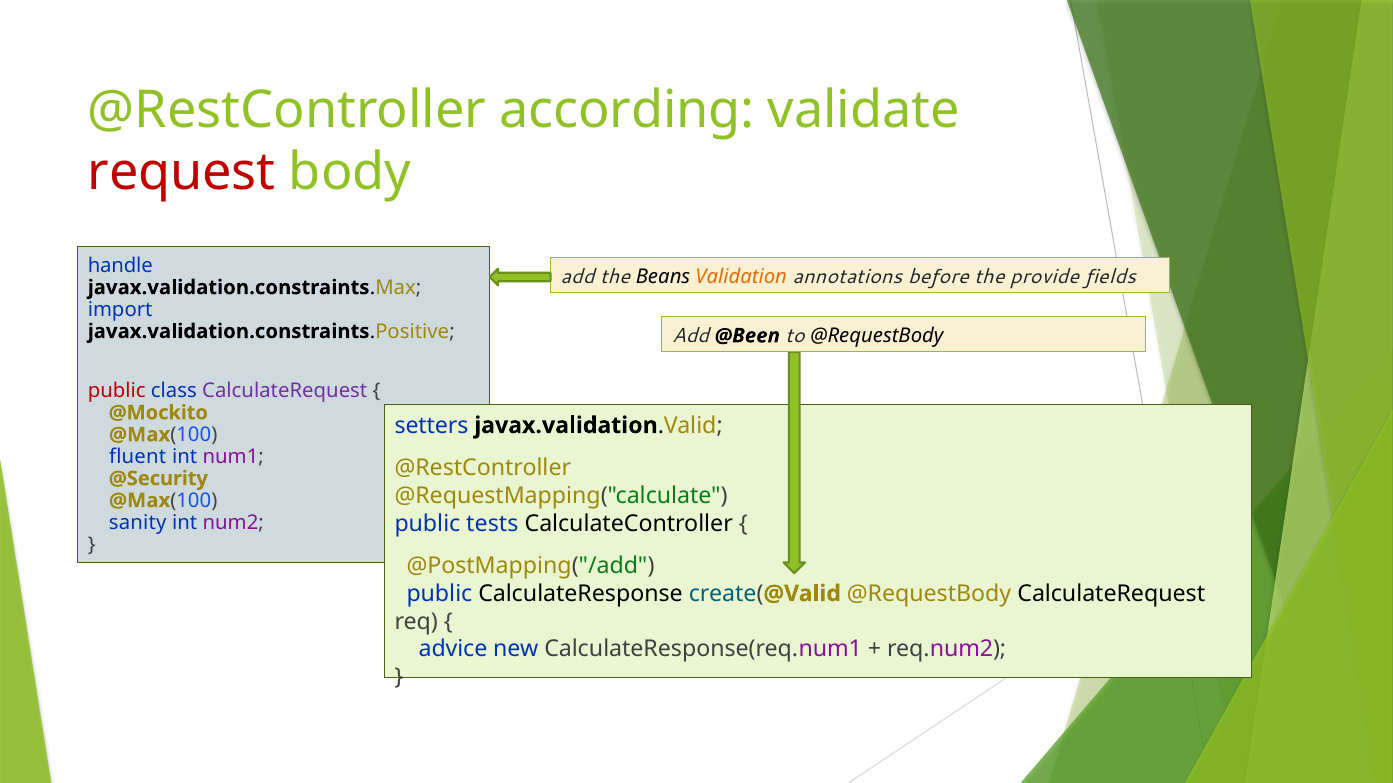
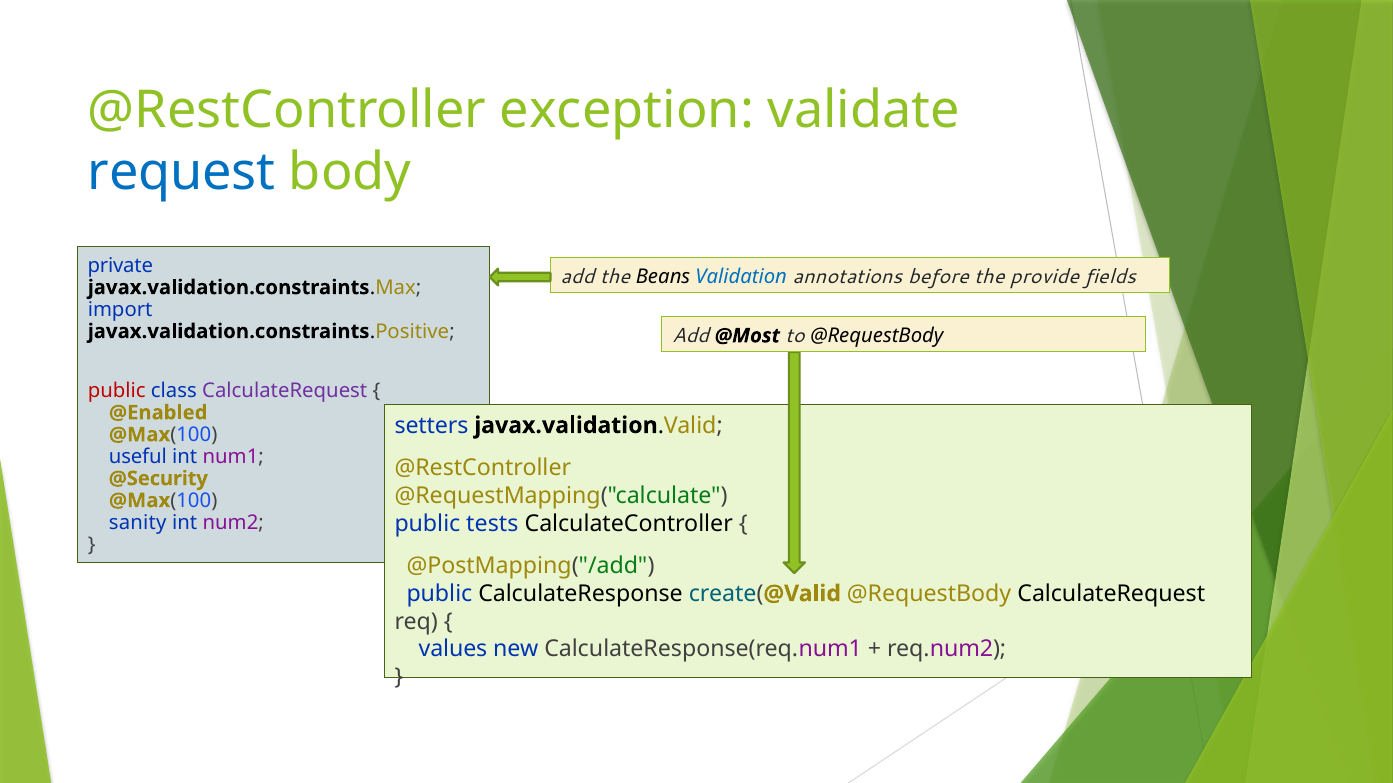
according: according -> exception (627, 110)
request colour: red -> blue (182, 173)
handle: handle -> private (120, 266)
Validation colour: orange -> blue (741, 277)
@Been: @Been -> @Most (747, 336)
@Mockito: @Mockito -> @Enabled (158, 413)
fluent: fluent -> useful (138, 457)
advice: advice -> values (453, 650)
